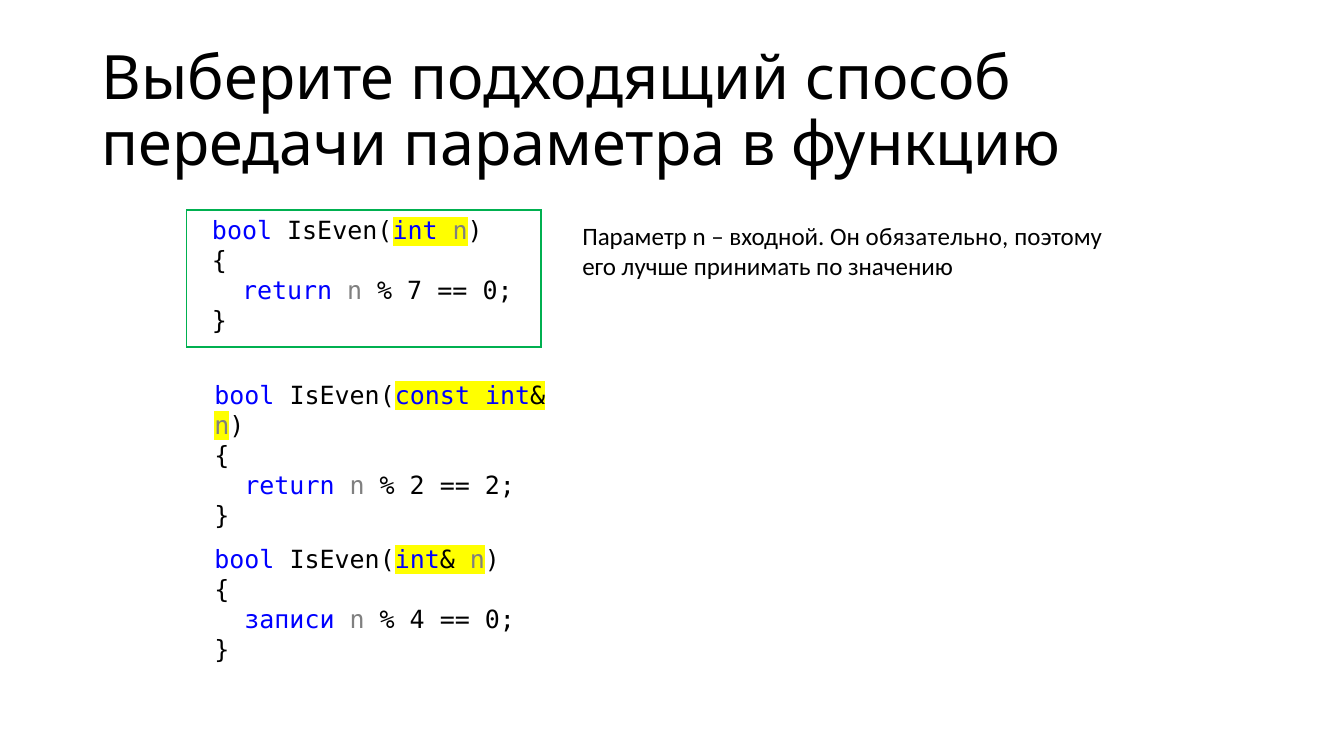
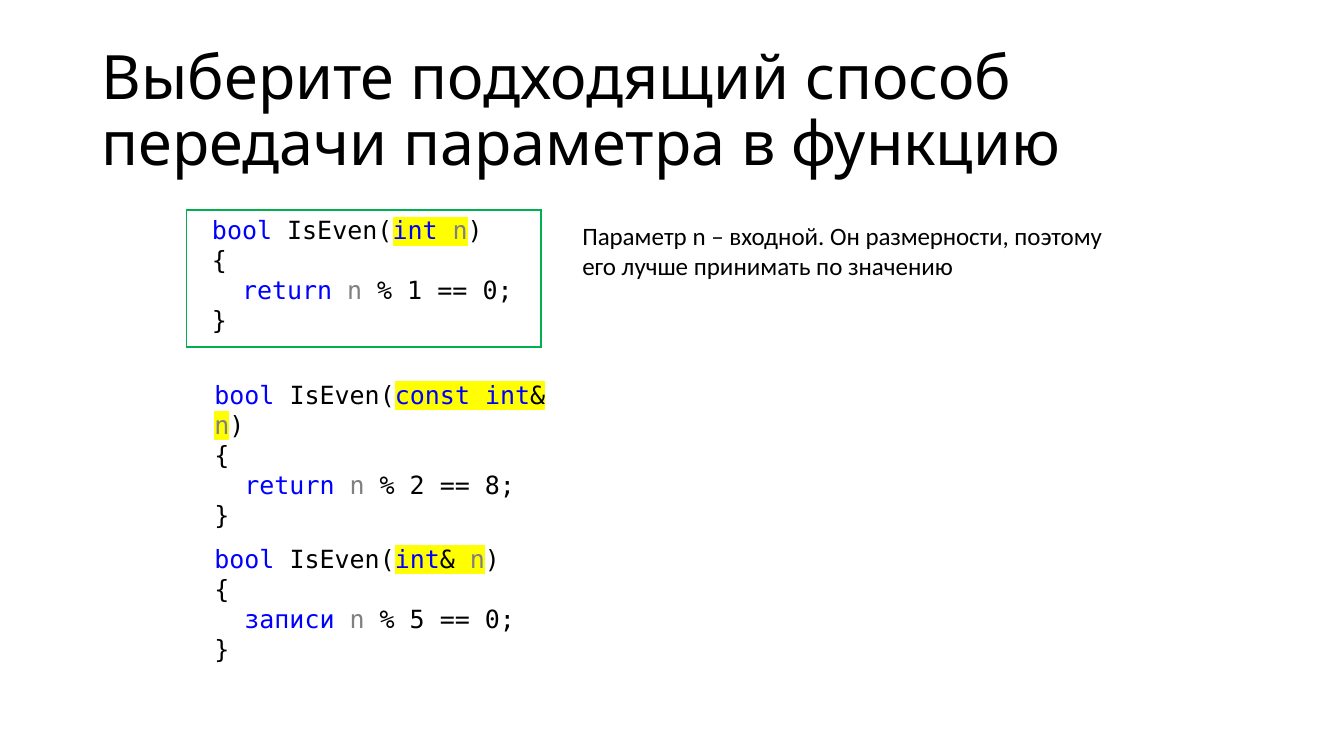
обязательно: обязательно -> размерности (937, 237)
7: 7 -> 1 (415, 291)
2: 2 -> 8 (500, 486)
4: 4 -> 5 (417, 620)
